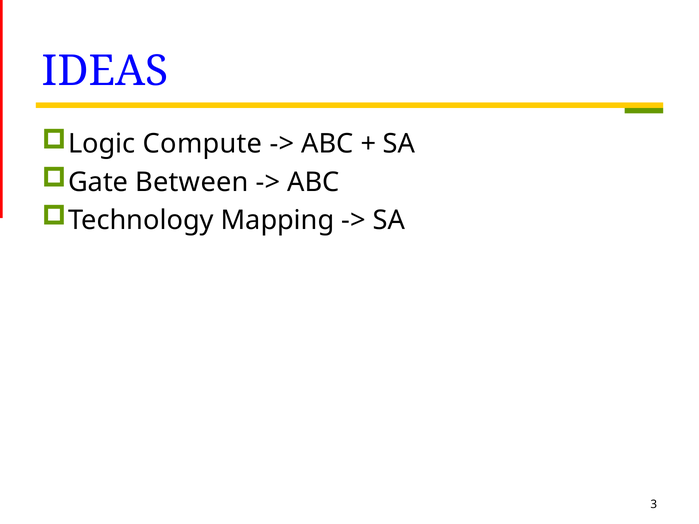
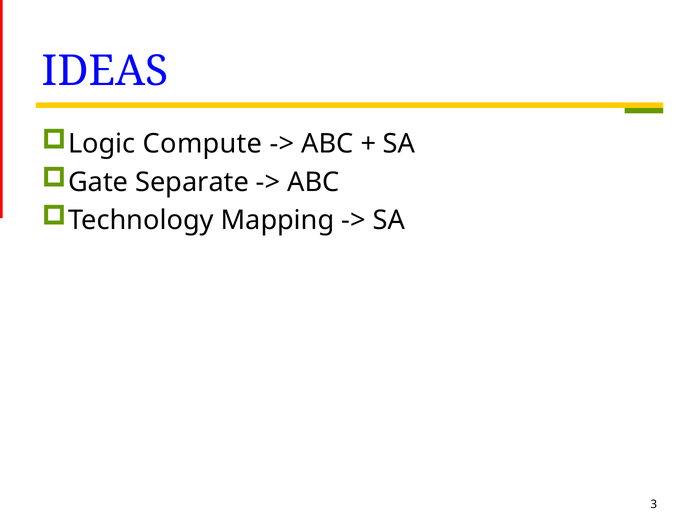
Between: Between -> Separate (192, 182)
